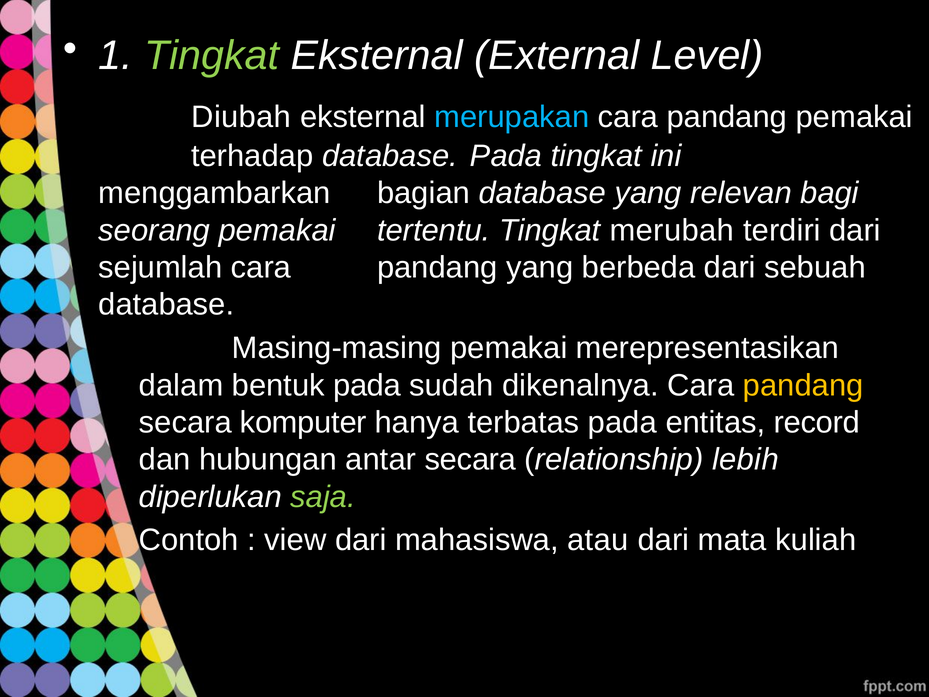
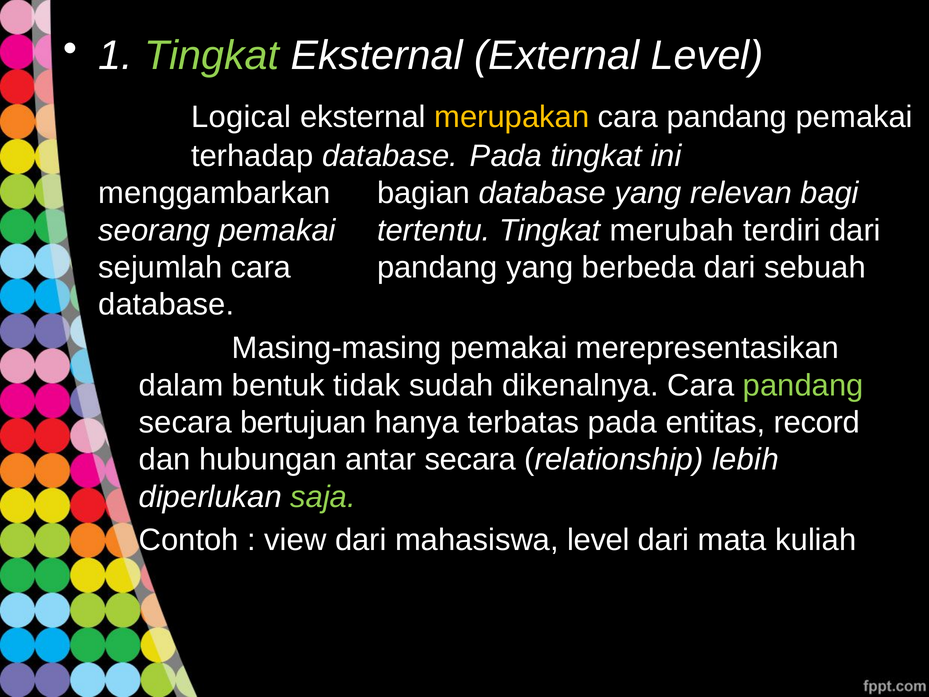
Diubah: Diubah -> Logical (241, 117)
merupakan colour: light blue -> yellow (512, 117)
bentuk pada: pada -> tidak (367, 385)
pandang colour: yellow -> light green (803, 385)
komputer: komputer -> bertujuan (303, 422)
mahasiswa atau: atau -> level (598, 540)
